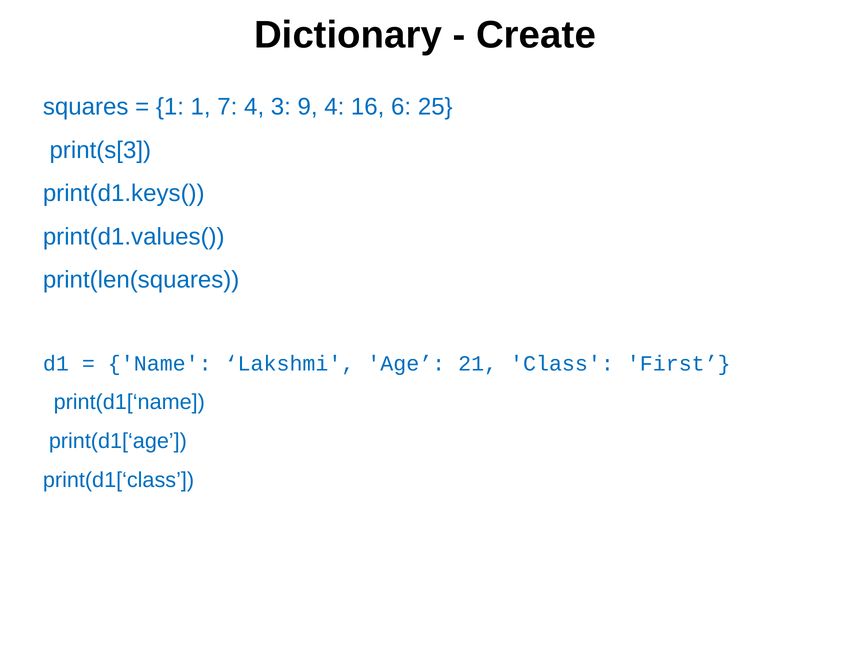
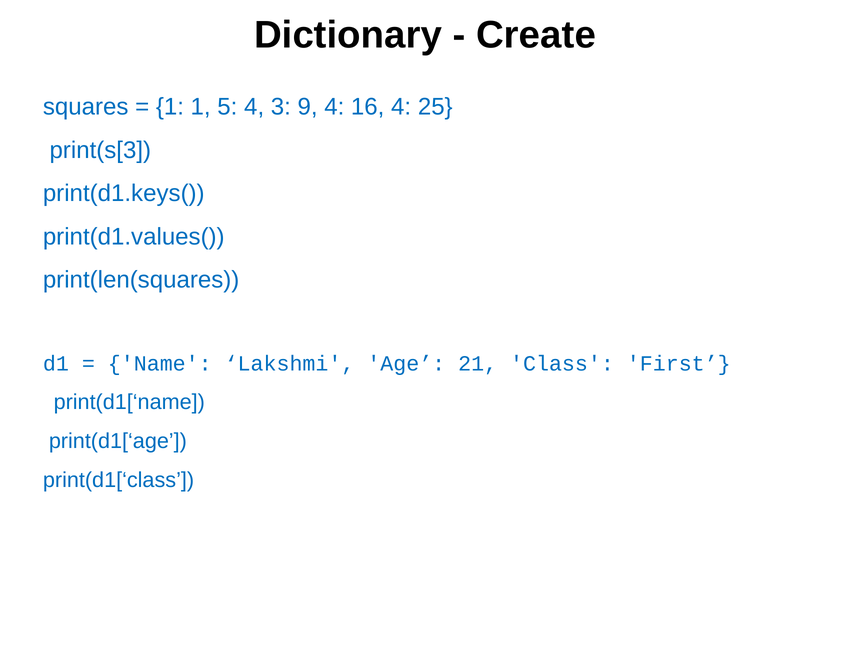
7: 7 -> 5 (227, 107)
16 6: 6 -> 4 (401, 107)
